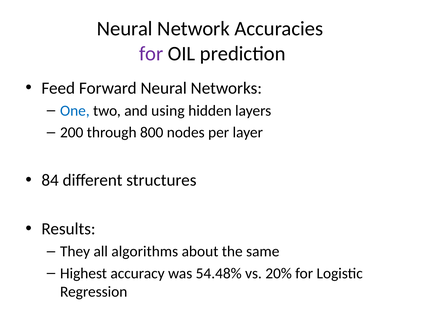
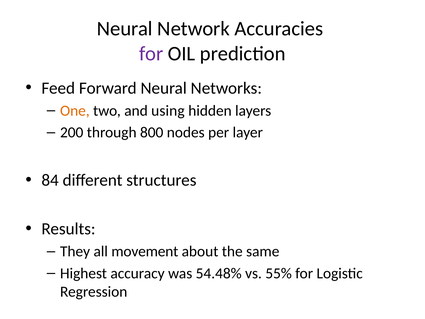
One colour: blue -> orange (75, 111)
algorithms: algorithms -> movement (145, 251)
20%: 20% -> 55% (279, 273)
